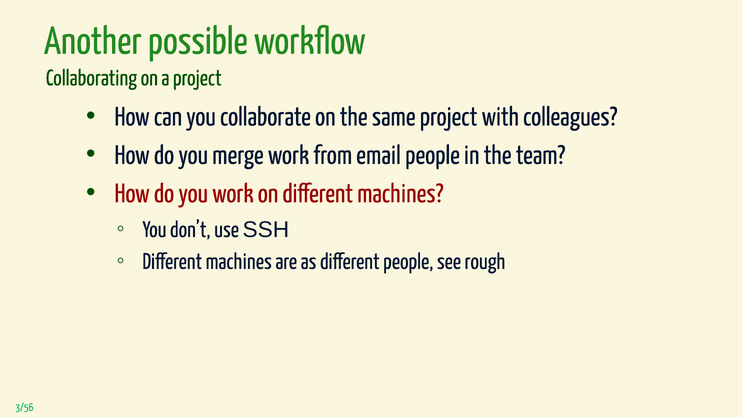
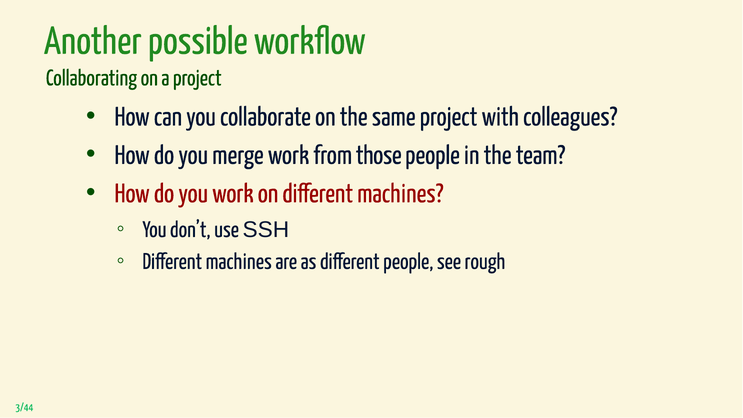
email: email -> those (379, 155)
3/56: 3/56 -> 3/44 (24, 407)
